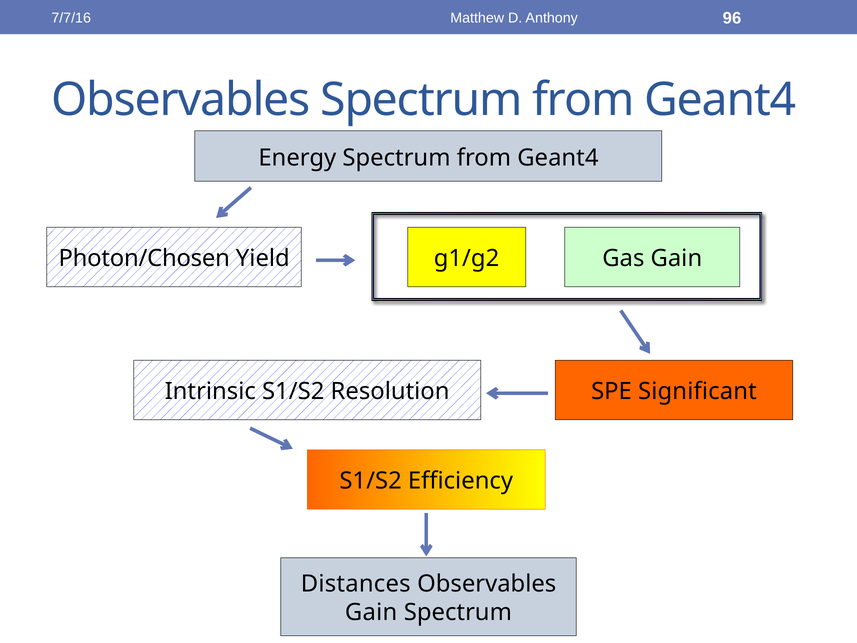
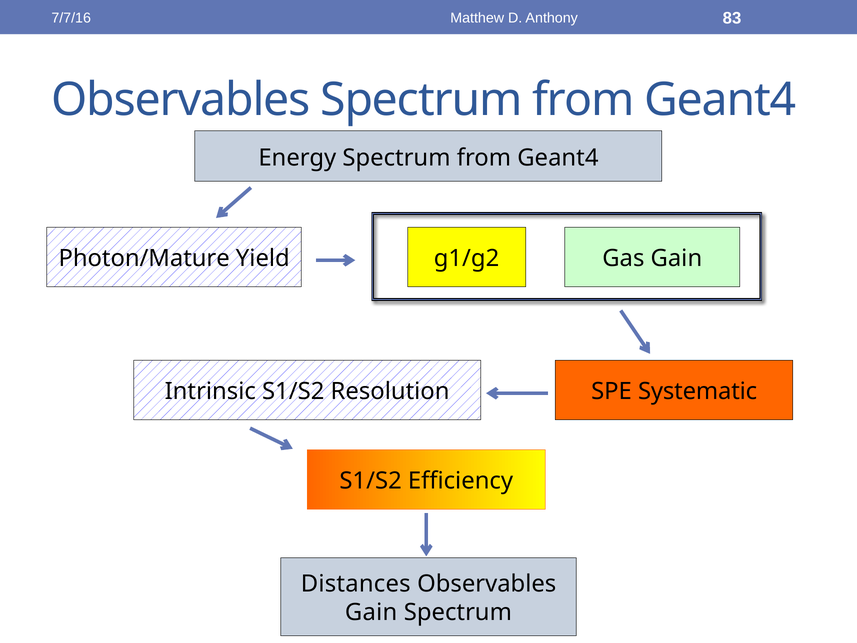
96: 96 -> 83 (732, 18)
Photon/Chosen: Photon/Chosen -> Photon/Mature (144, 258)
Significant: Significant -> Systematic (698, 391)
